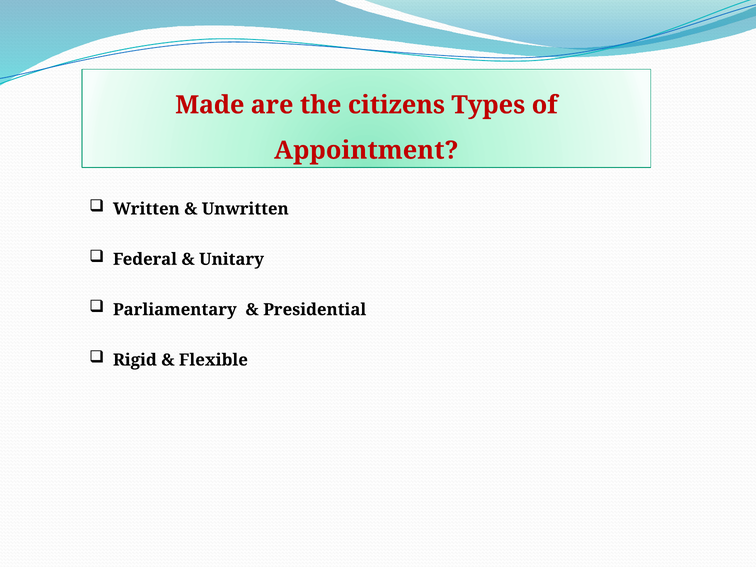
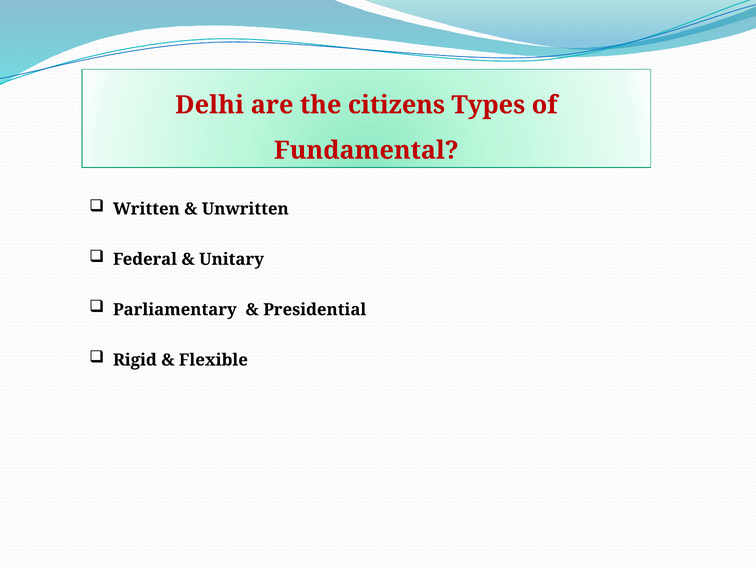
Made: Made -> Delhi (210, 105)
Appointment: Appointment -> Fundamental (366, 150)
